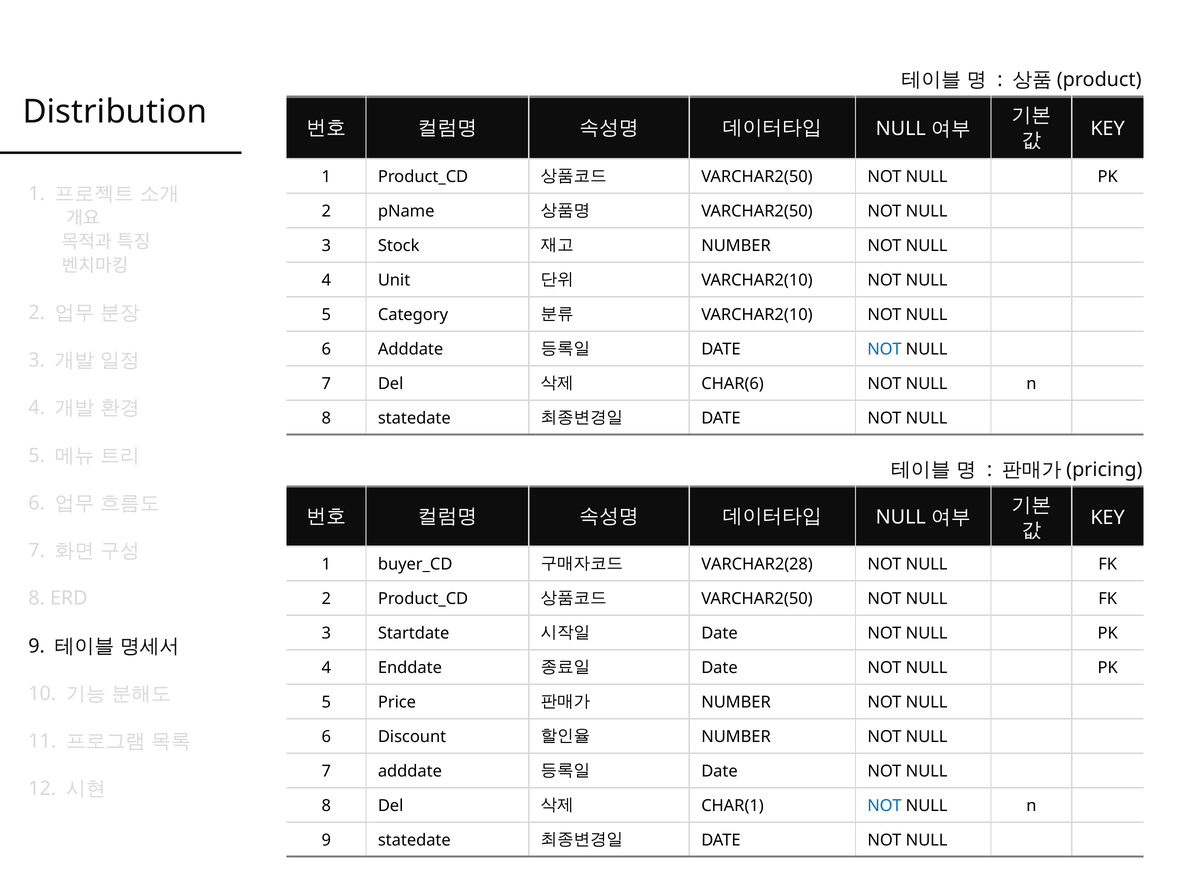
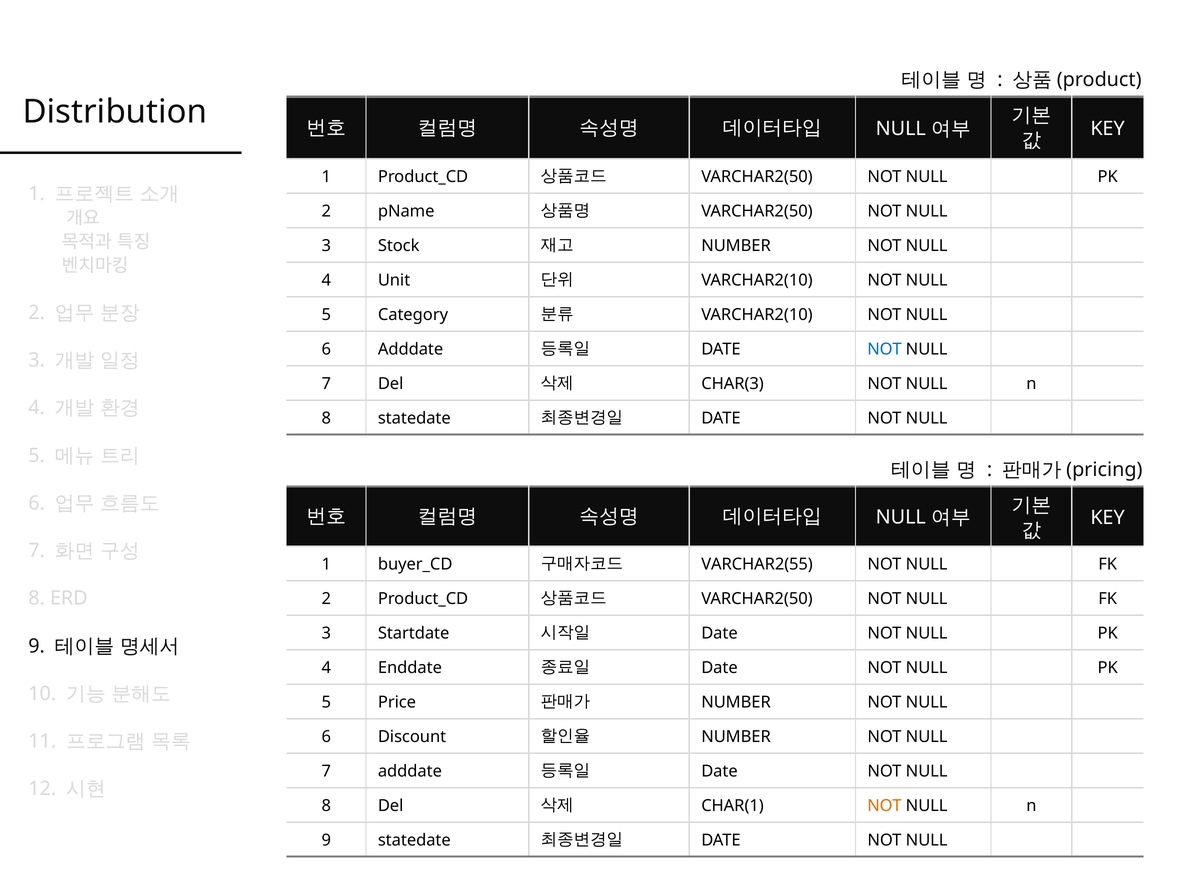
CHAR(6: CHAR(6 -> CHAR(3 (733, 384)
VARCHAR2(28: VARCHAR2(28 -> VARCHAR2(55 (757, 564)
NOT colour: blue -> orange (885, 805)
